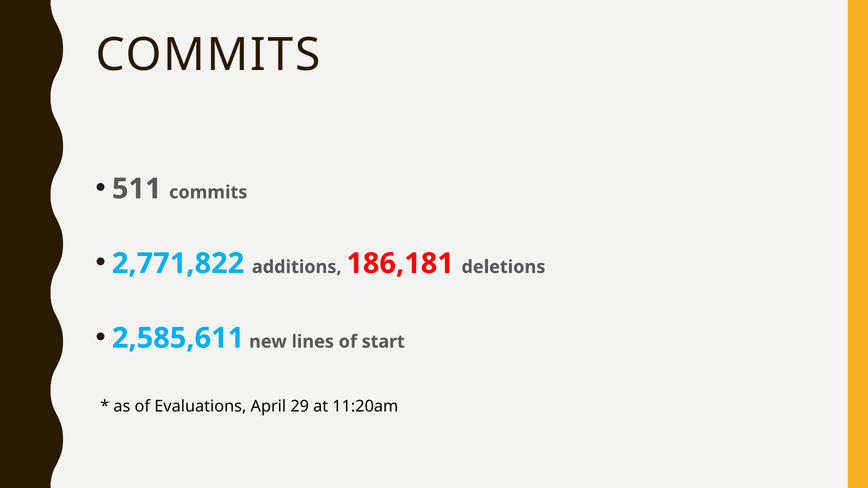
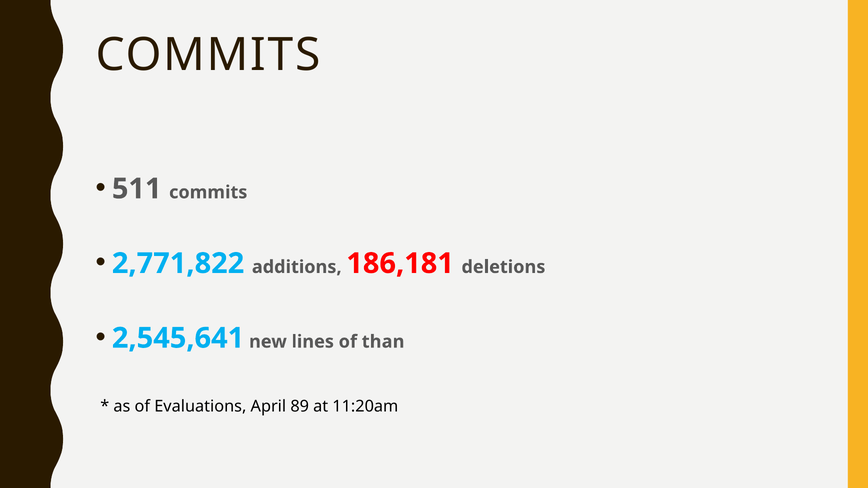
2,585,611: 2,585,611 -> 2,545,641 (178, 338)
start: start -> than (383, 342)
29: 29 -> 89 (300, 406)
